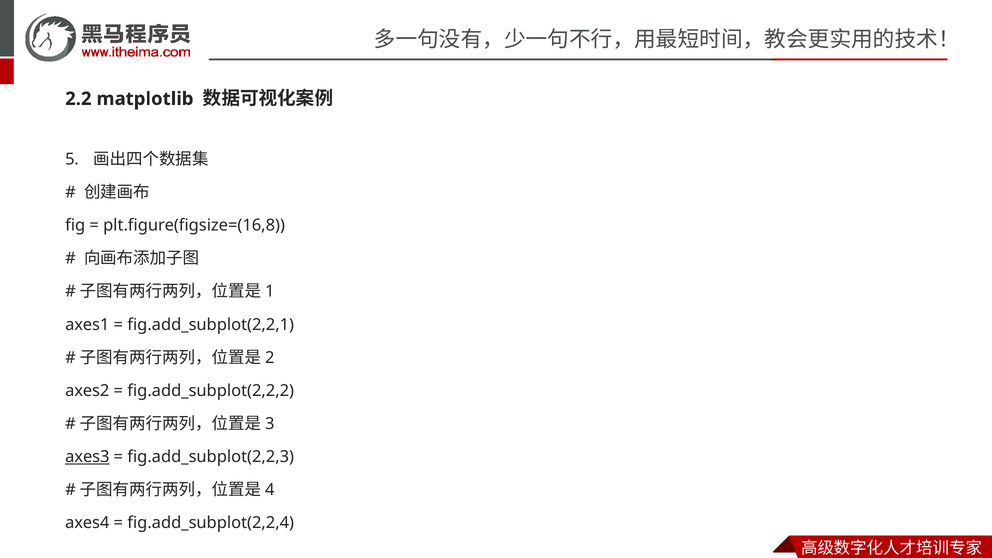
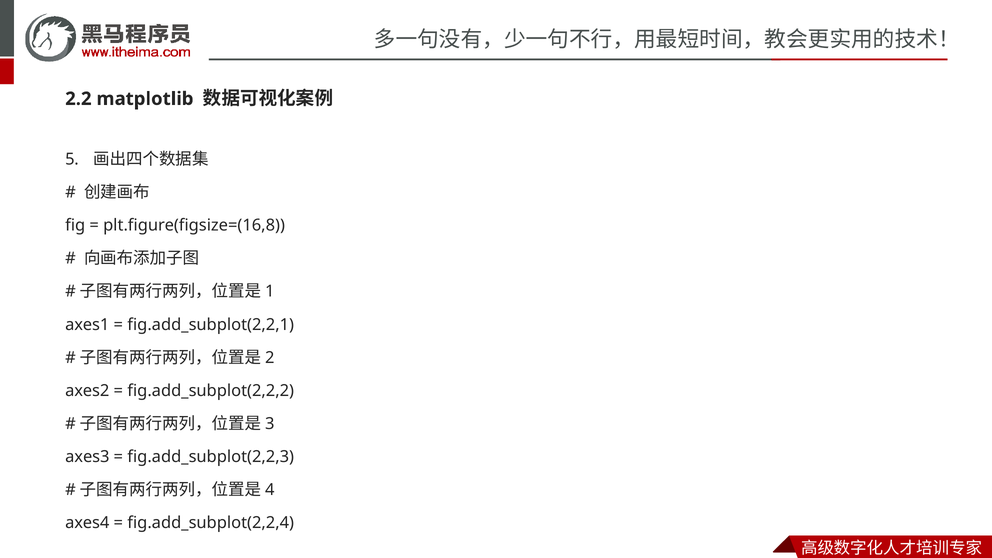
axes3 underline: present -> none (87, 457)
